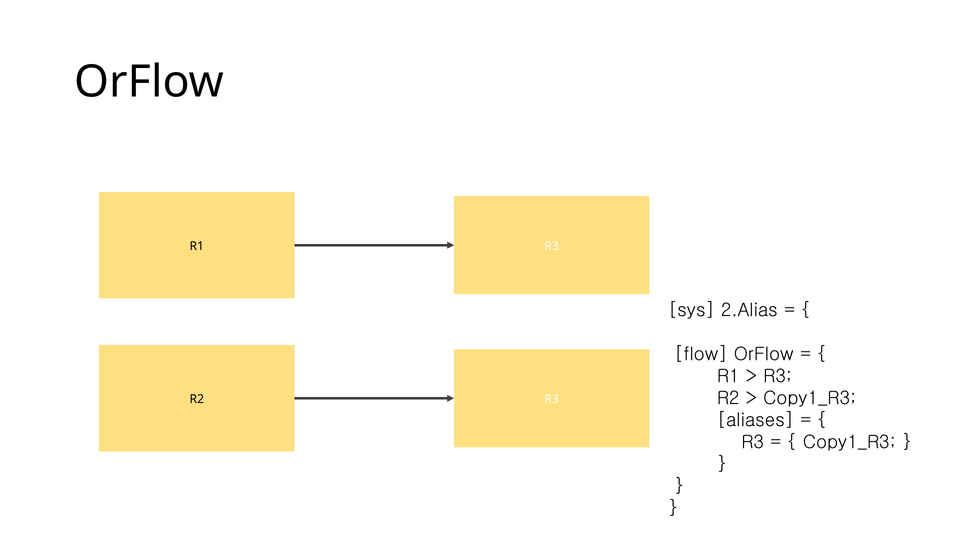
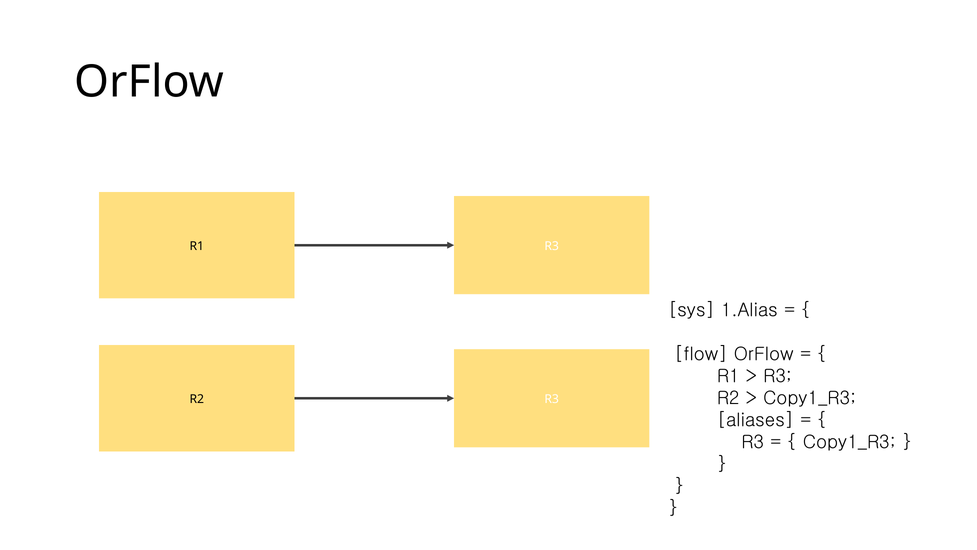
2.Alias: 2.Alias -> 1.Alias (749, 310)
